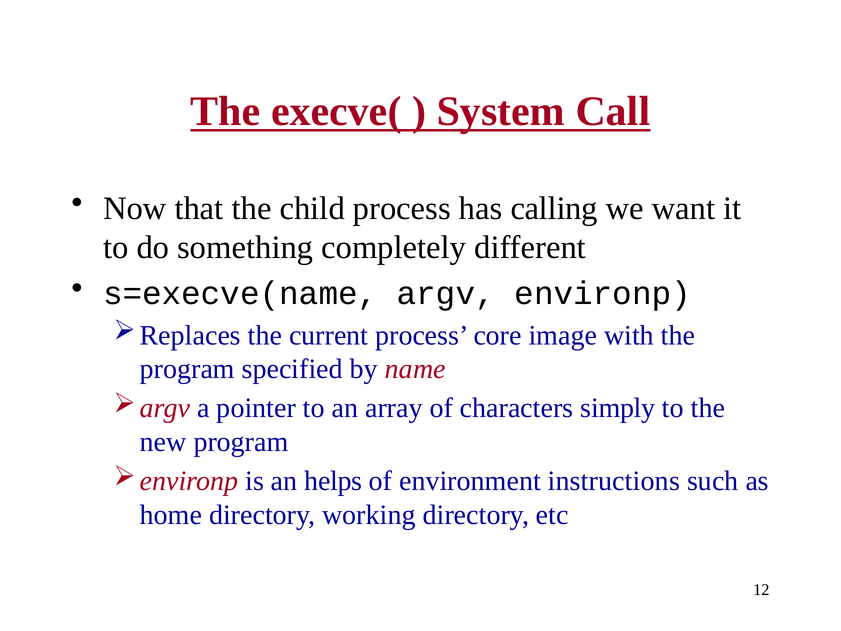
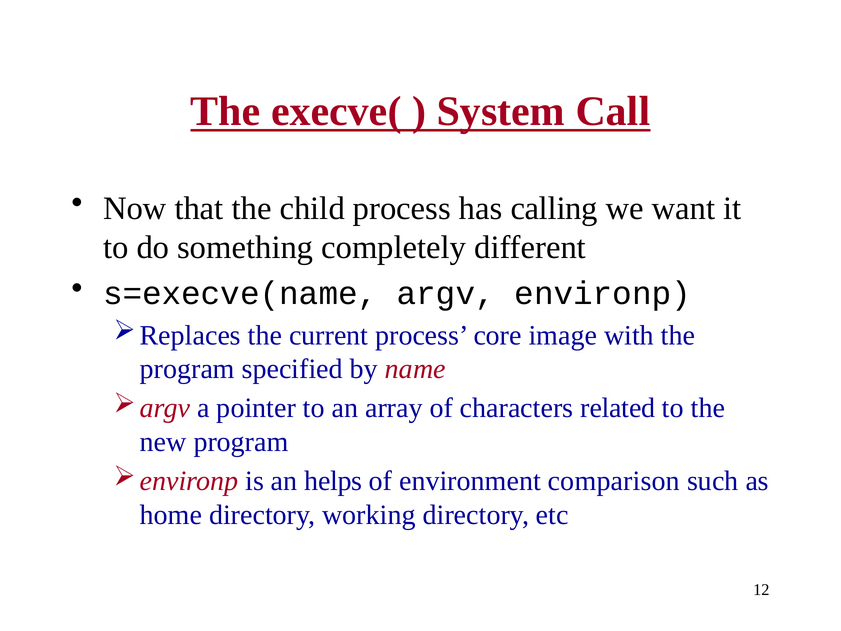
simply: simply -> related (618, 408)
instructions: instructions -> comparison (614, 481)
